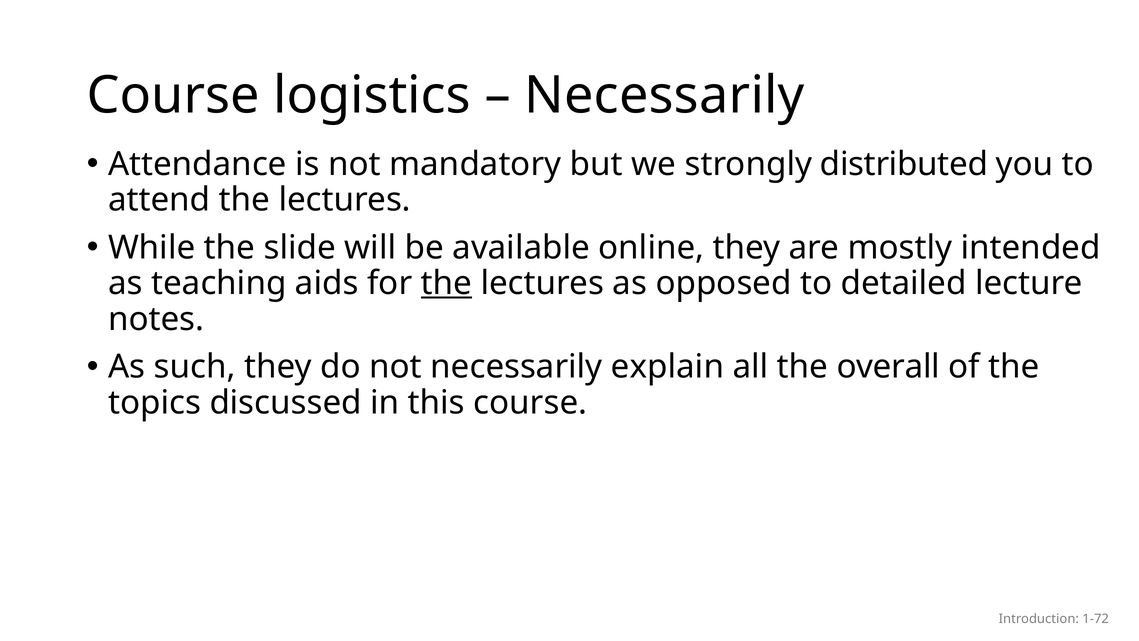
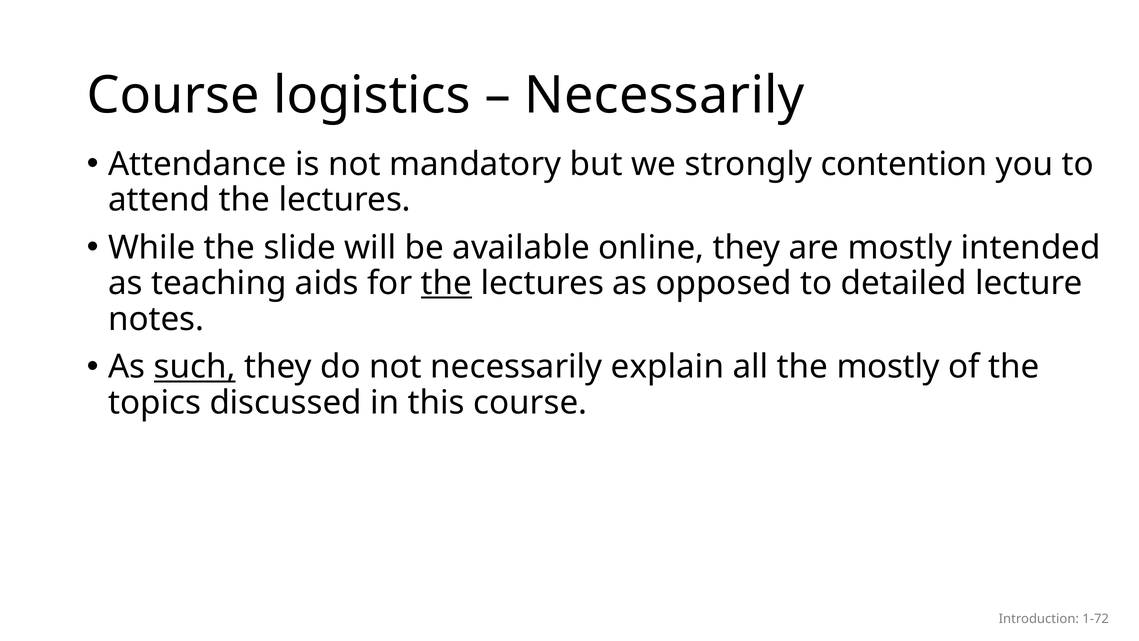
distributed: distributed -> contention (904, 164)
such underline: none -> present (195, 367)
the overall: overall -> mostly (888, 367)
